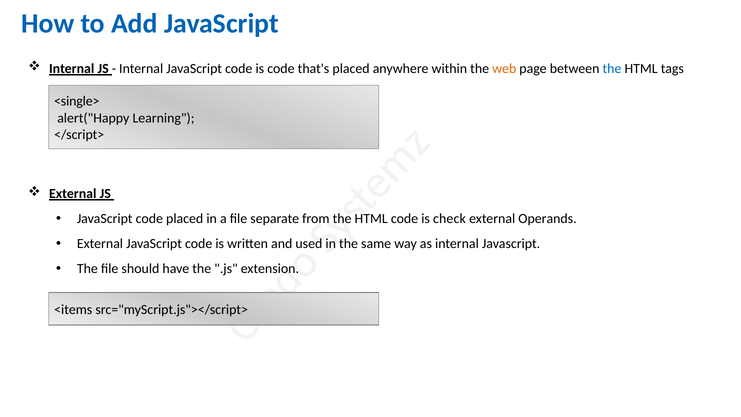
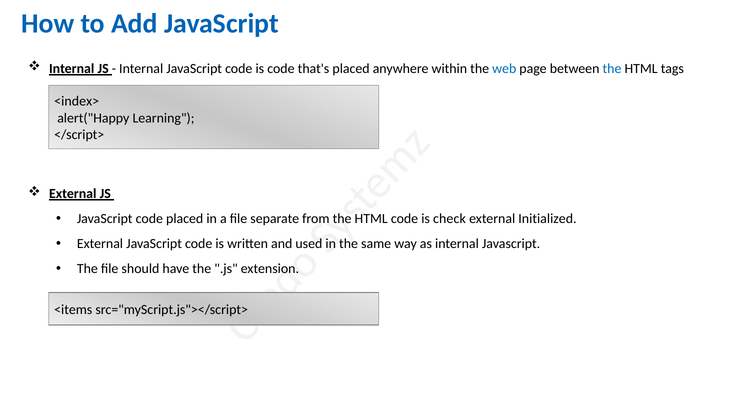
web colour: orange -> blue (504, 69)
<single>: <single> -> <index> (77, 101)
Operands: Operands -> Initialized (547, 219)
